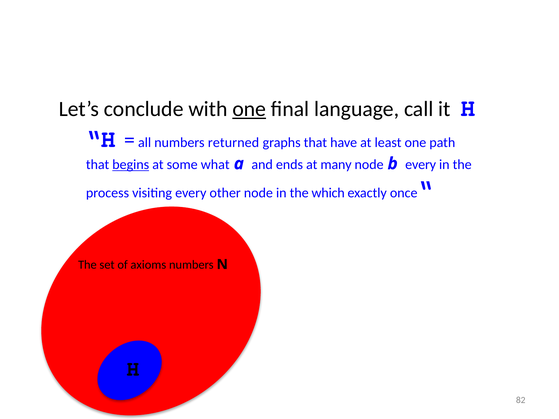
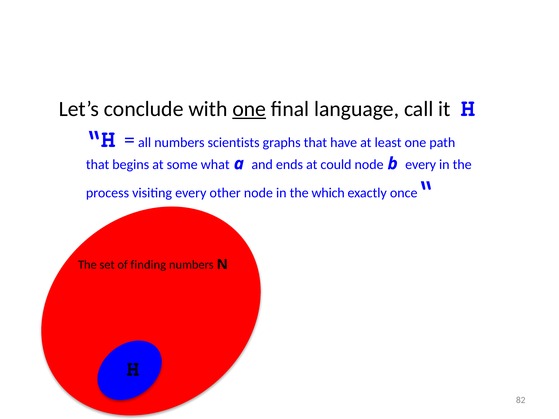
returned: returned -> scientists (234, 143)
begins underline: present -> none (131, 165)
many: many -> could (336, 165)
axioms: axioms -> finding (148, 265)
